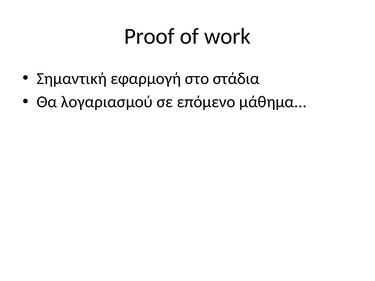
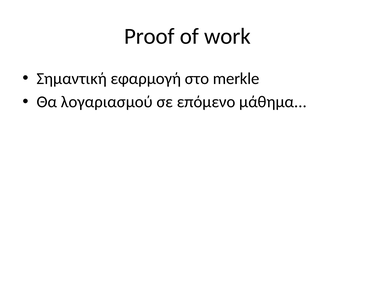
στάδια: στάδια -> merkle (236, 79)
